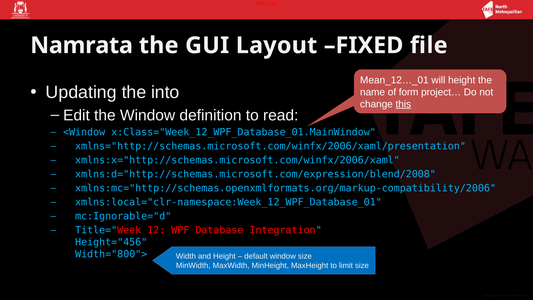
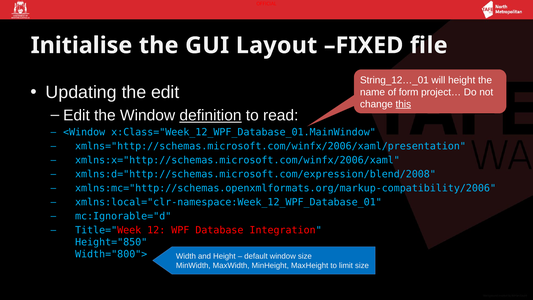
Namrata: Namrata -> Initialise (81, 45)
Mean_12…_01: Mean_12…_01 -> String_12…_01 (394, 80)
the into: into -> edit (165, 92)
definition underline: none -> present (211, 115)
Height="456: Height="456 -> Height="850 (111, 242)
